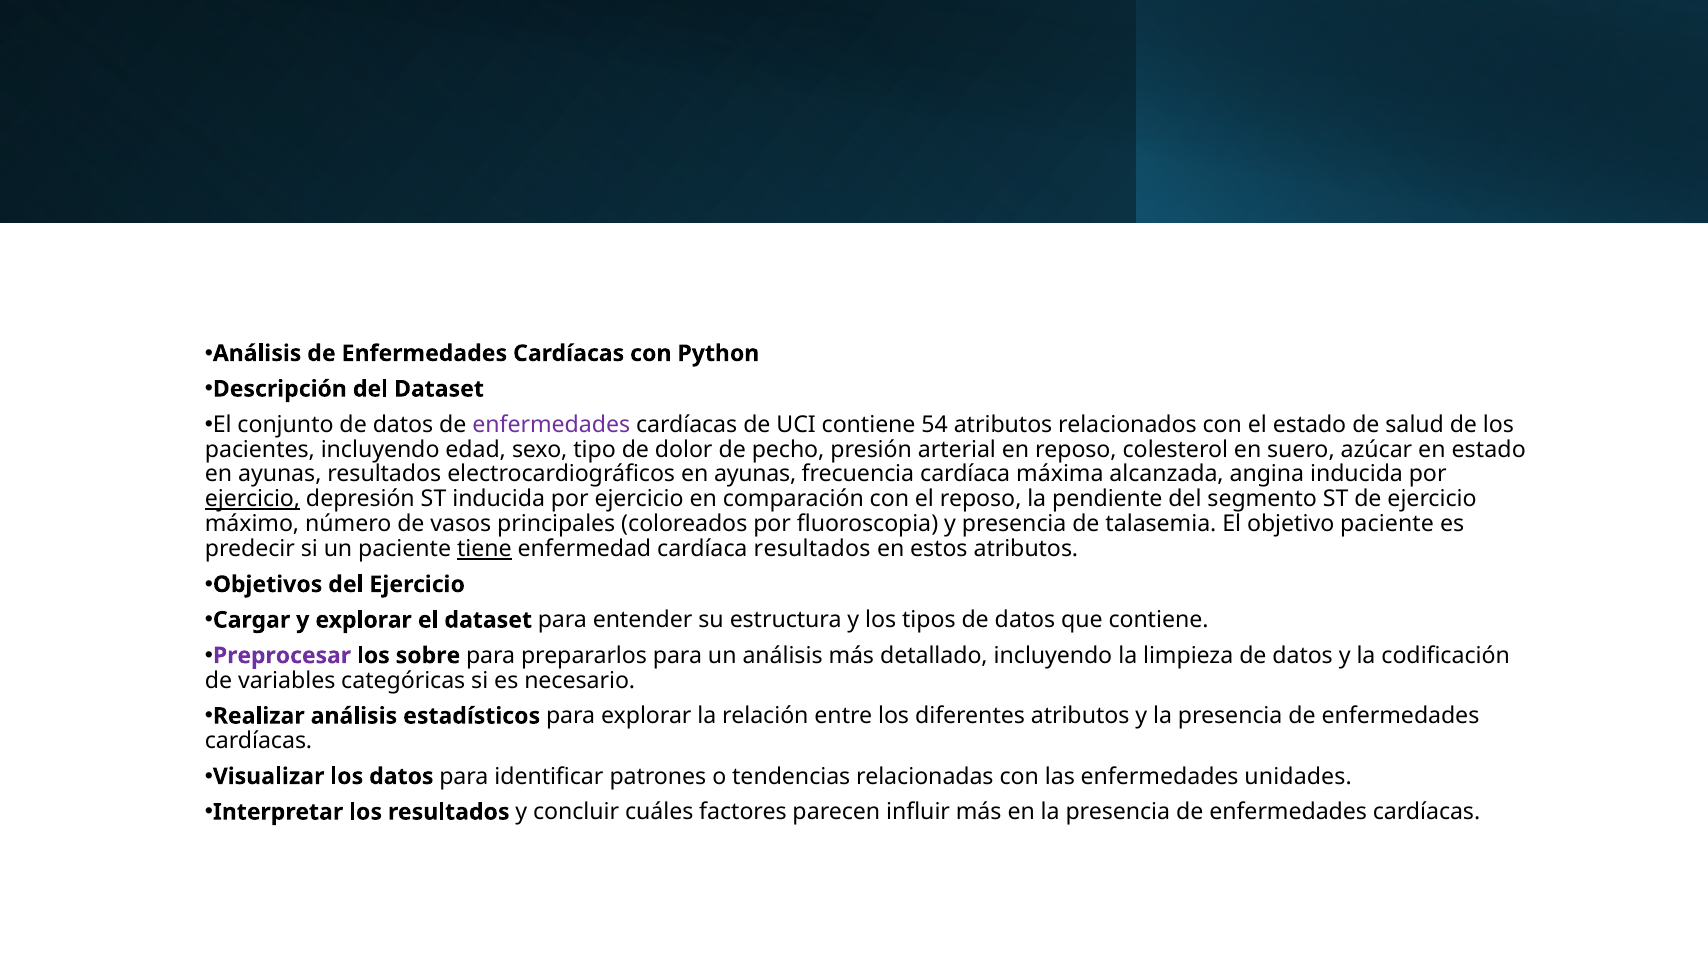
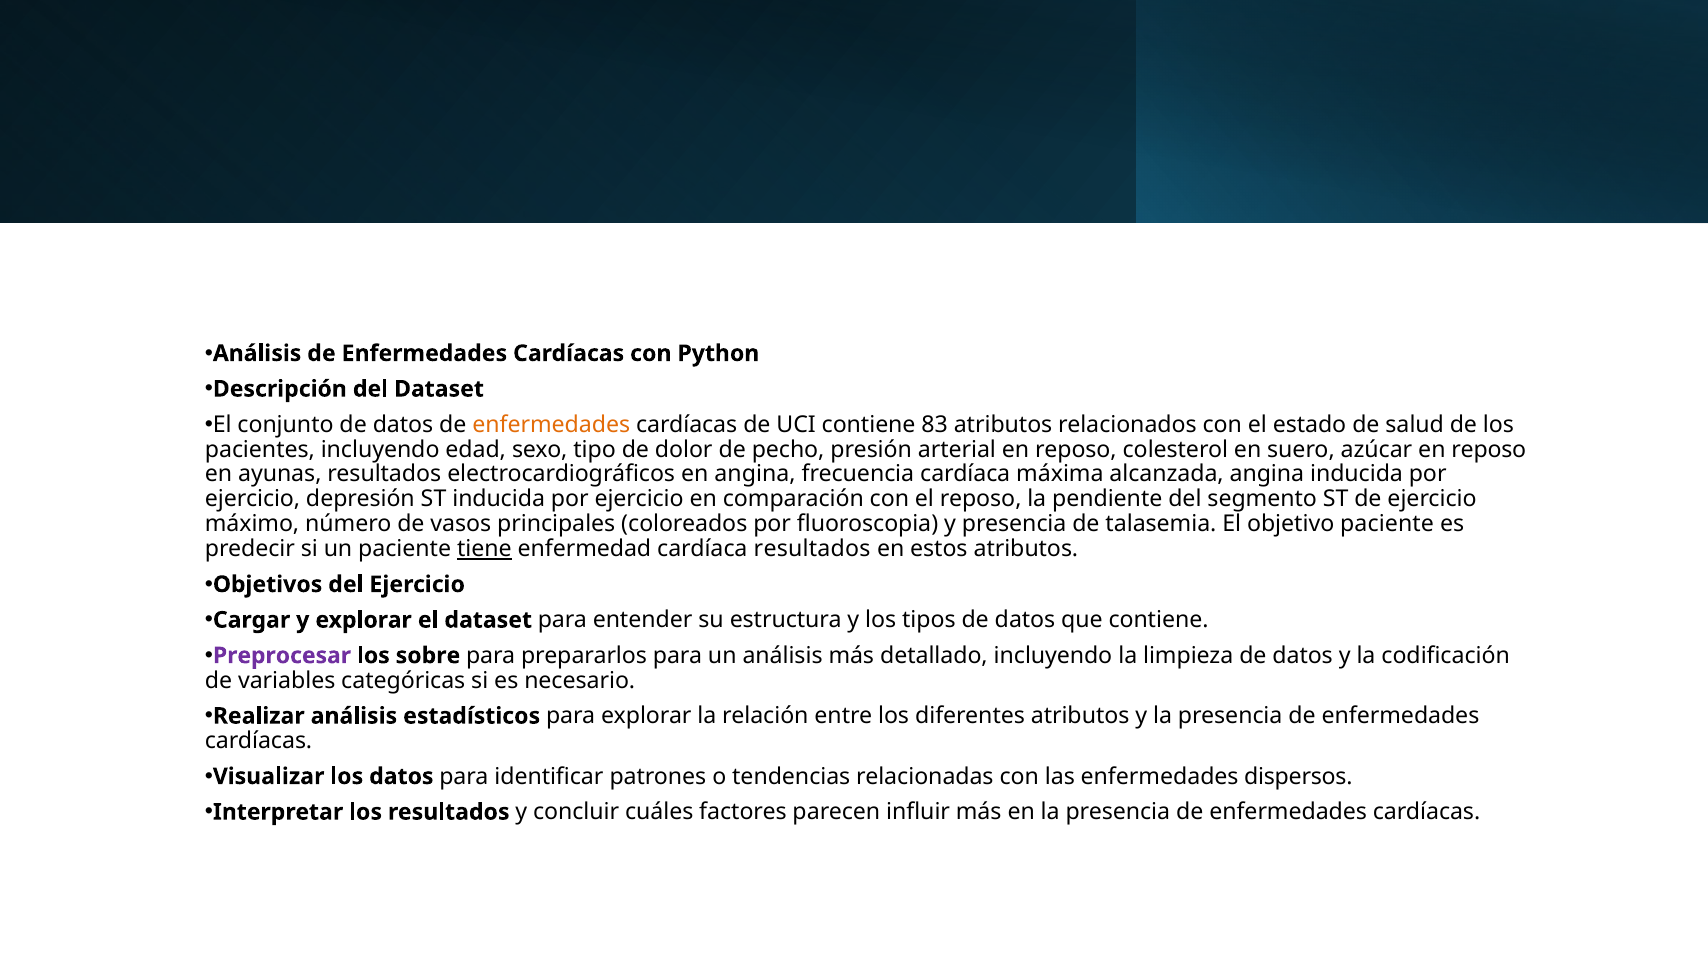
enfermedades colour: purple -> orange (551, 424)
54: 54 -> 83 (935, 424)
azúcar en estado: estado -> reposo (1489, 449)
electrocardiográficos en ayunas: ayunas -> angina (755, 474)
ejercicio underline: present -> none (253, 499)
unidades: unidades -> dispersos (1298, 776)
